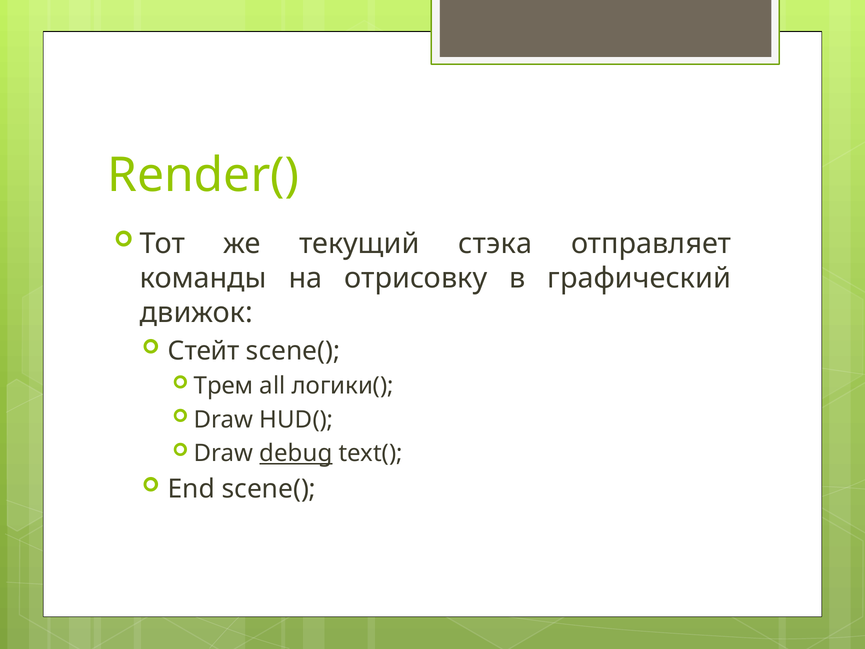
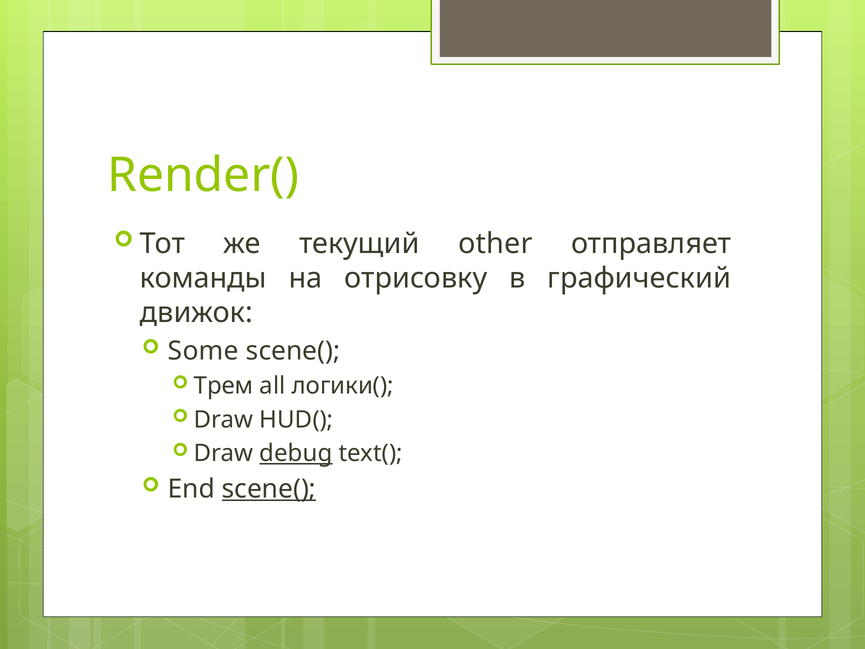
стэка: стэка -> other (495, 243)
Стейт: Стейт -> Some (203, 351)
scene( underline: none -> present (269, 489)
